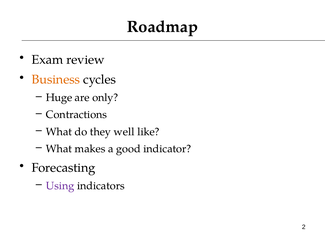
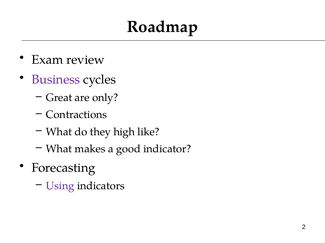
Business colour: orange -> purple (56, 80)
Huge: Huge -> Great (59, 98)
well: well -> high (124, 132)
